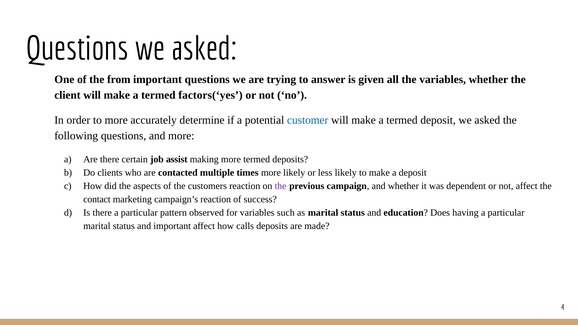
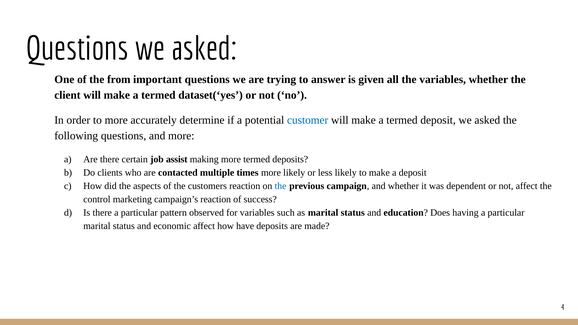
factors(‘yes: factors(‘yes -> dataset(‘yes (211, 95)
the colour: purple -> blue (281, 186)
contact: contact -> control (97, 199)
and important: important -> economic (172, 226)
calls: calls -> have (245, 226)
